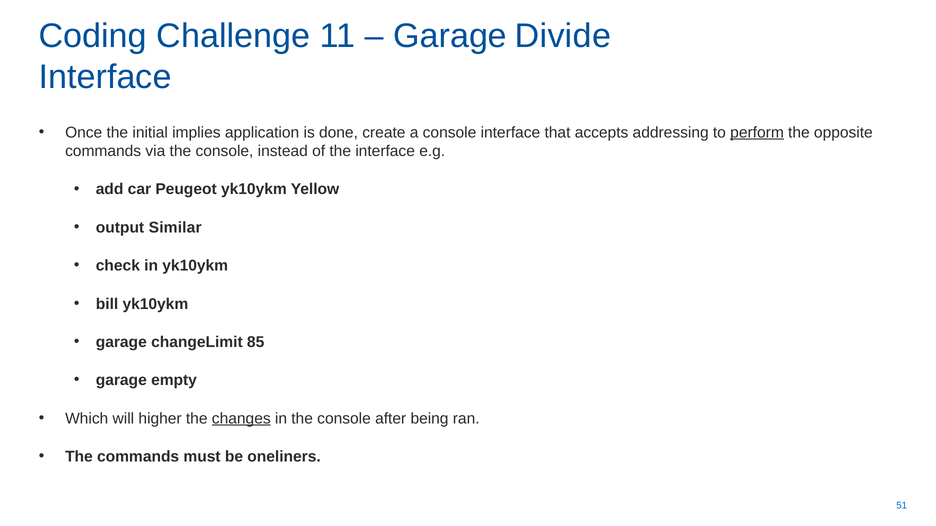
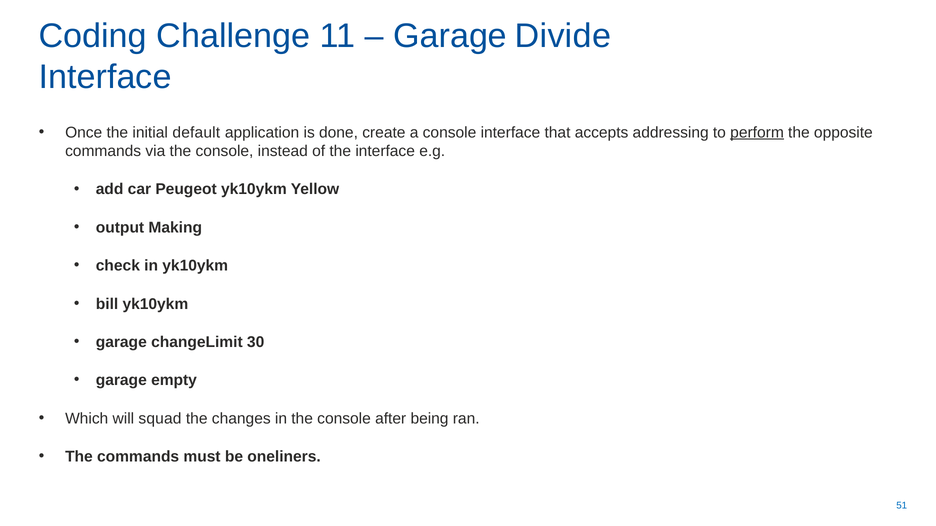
implies: implies -> default (196, 133)
Similar: Similar -> Making (175, 228)
85: 85 -> 30 (256, 342)
higher: higher -> squad (160, 419)
changes underline: present -> none (241, 419)
